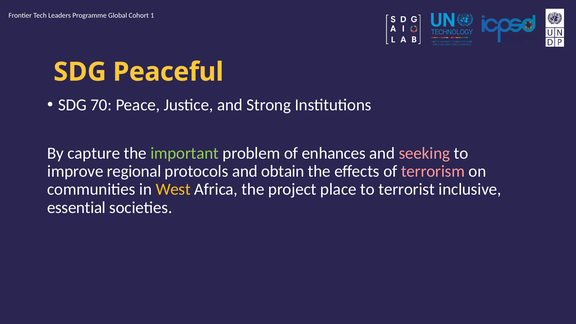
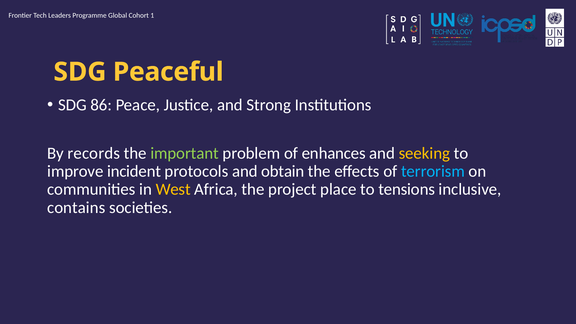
70: 70 -> 86 (101, 105)
capture: capture -> records (94, 153)
seeking colour: pink -> yellow (424, 153)
regional: regional -> incident (134, 171)
terrorism colour: pink -> light blue (433, 171)
terrorist: terrorist -> tensions (407, 189)
essential: essential -> contains (76, 207)
